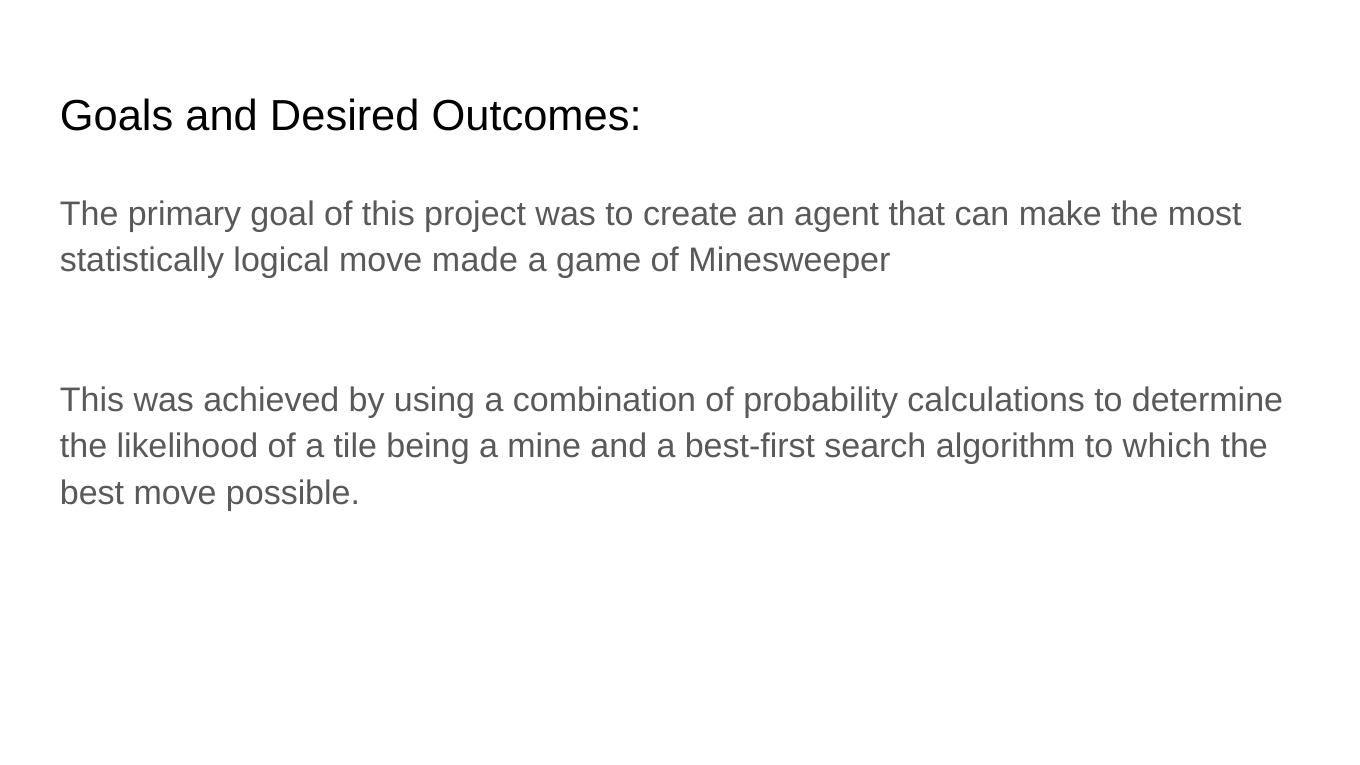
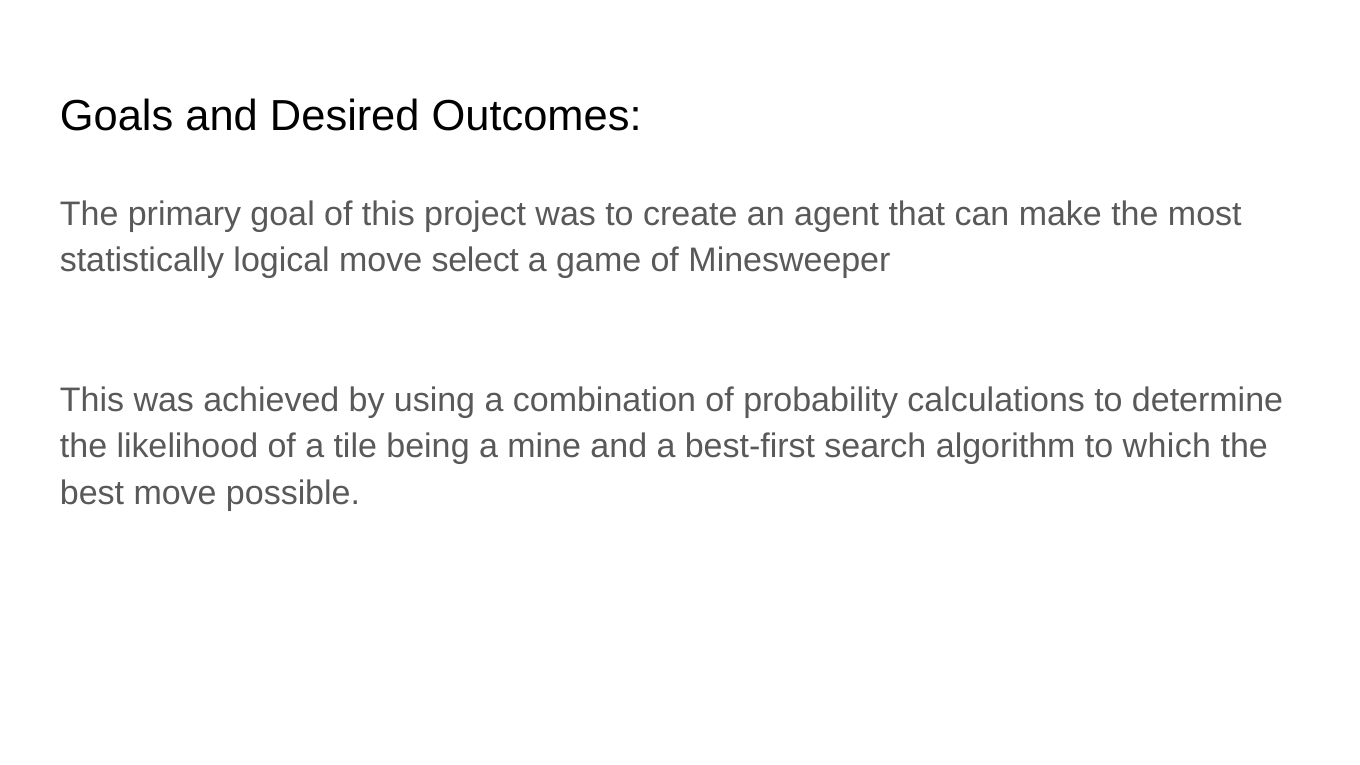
made: made -> select (475, 261)
